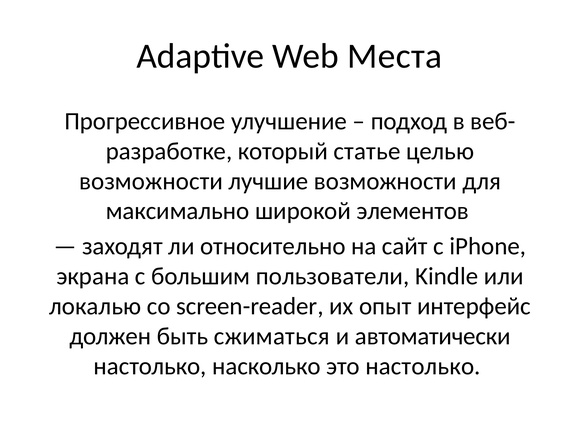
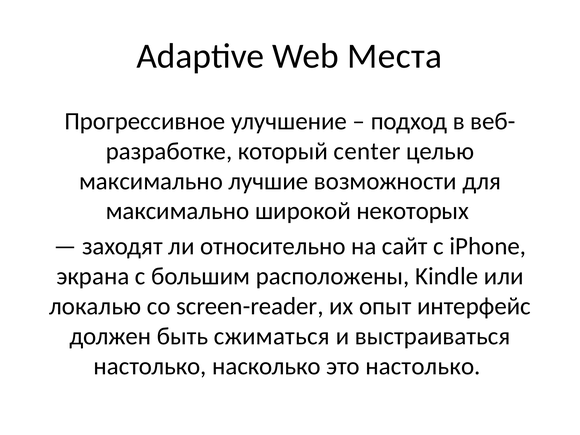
статье: статье -> center (367, 151)
возможности: возможности -> максимально (151, 181)
элементов: элементов -> некоторых (413, 211)
пользователи: пользователи -> расположены (333, 276)
автоматически: автоматически -> выстраиваться (433, 336)
